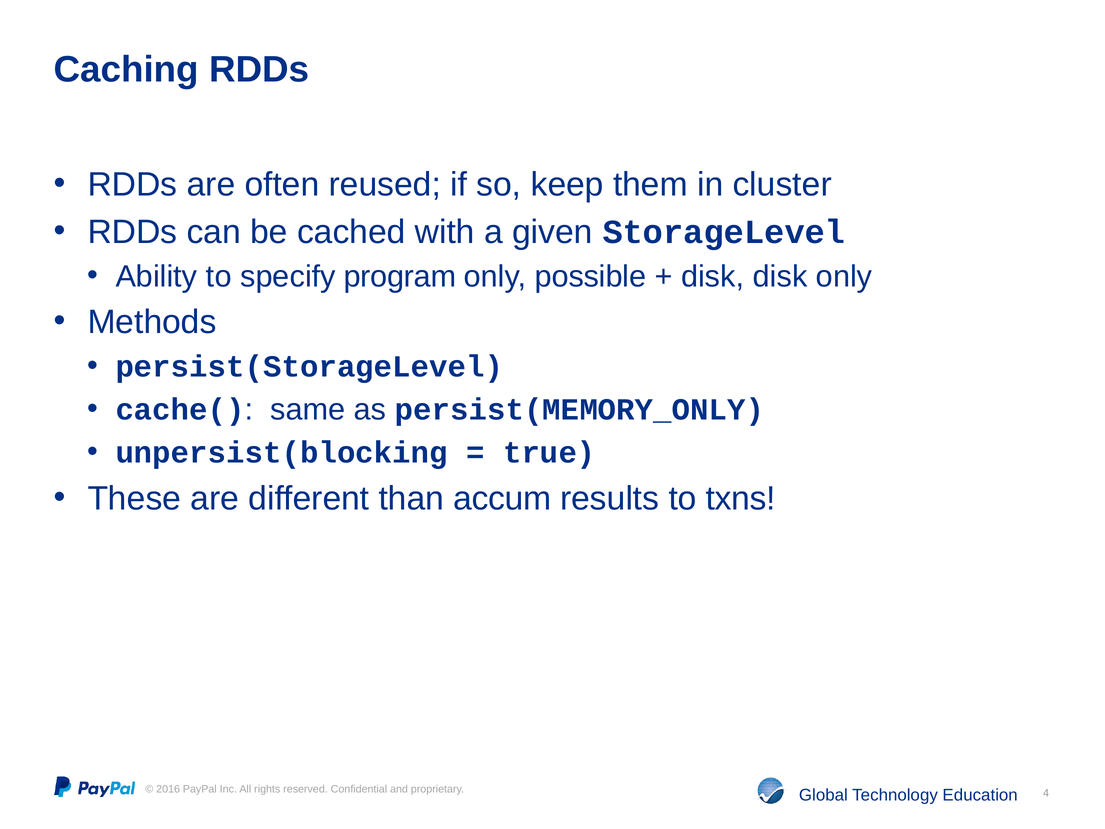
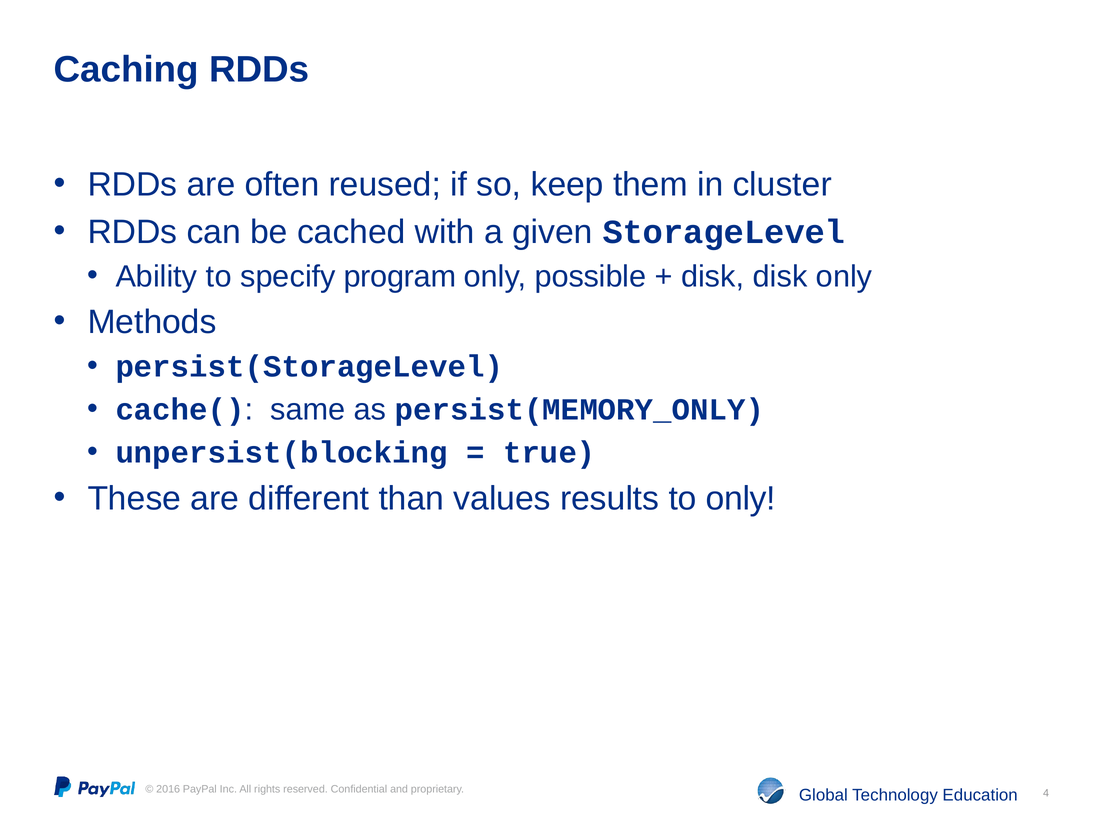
accum: accum -> values (502, 498)
to txns: txns -> only (741, 498)
